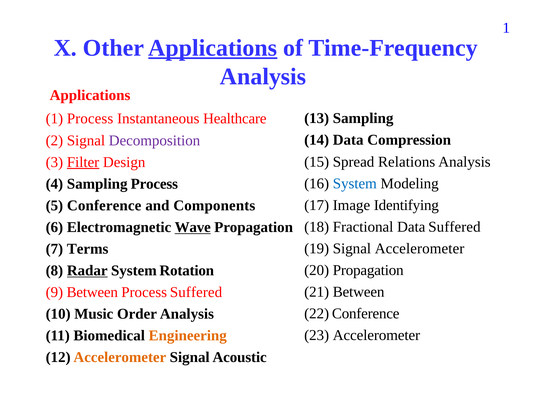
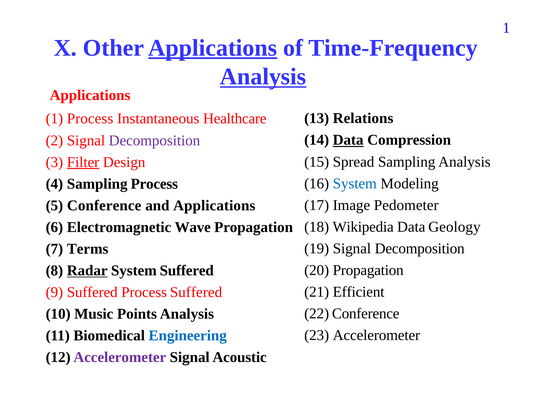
Analysis underline: none -> present (263, 77)
13 Sampling: Sampling -> Relations (363, 118)
Data underline: none -> present (348, 140)
Spread Relations: Relations -> Sampling (407, 162)
Identifying: Identifying -> Pedometer (406, 205)
and Components: Components -> Applications (214, 205)
Fractional: Fractional -> Wikipedia (363, 227)
Data Suffered: Suffered -> Geology (454, 227)
Wave underline: present -> none (193, 227)
19 Signal Accelerometer: Accelerometer -> Decomposition (420, 248)
System Rotation: Rotation -> Suffered (187, 270)
21 Between: Between -> Efficient (359, 292)
9 Between: Between -> Suffered (92, 292)
Order: Order -> Points (137, 314)
Engineering colour: orange -> blue (188, 335)
Accelerometer colour: orange -> purple (120, 357)
